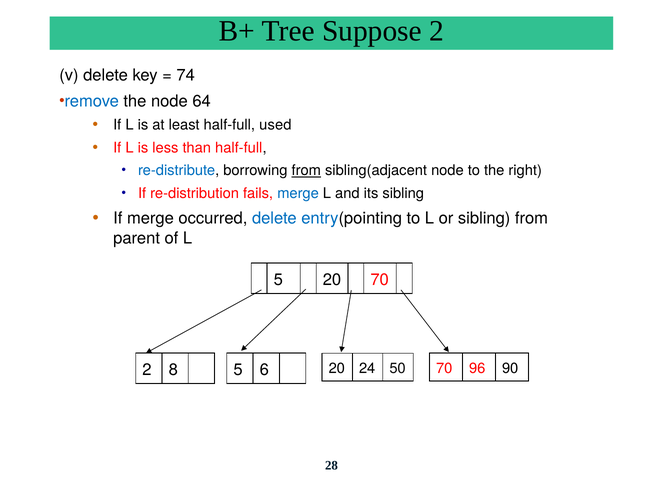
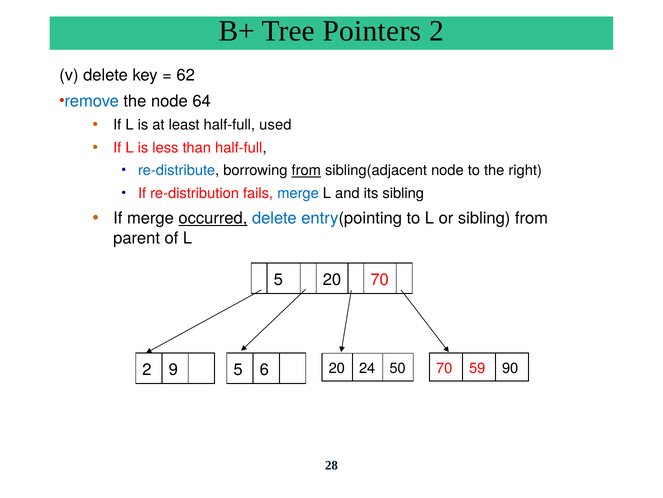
Suppose: Suppose -> Pointers (372, 31)
74: 74 -> 62 (186, 75)
occurred underline: none -> present (213, 218)
8: 8 -> 9 (173, 369)
96: 96 -> 59 (477, 368)
